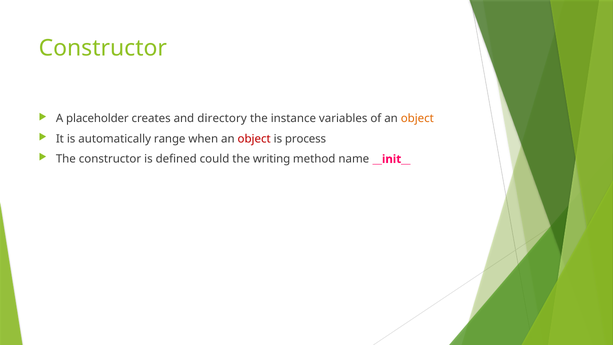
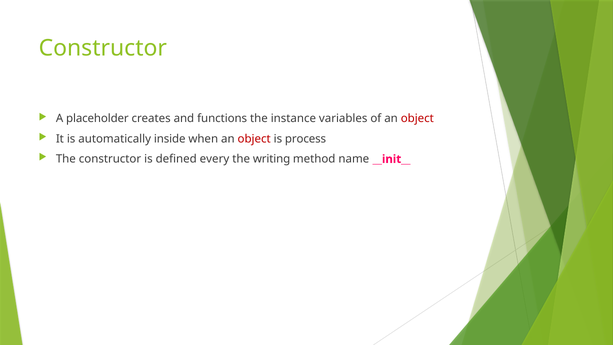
directory: directory -> functions (222, 119)
object colour: orange -> red (417, 119)
range: range -> inside (170, 139)
could: could -> every (215, 159)
